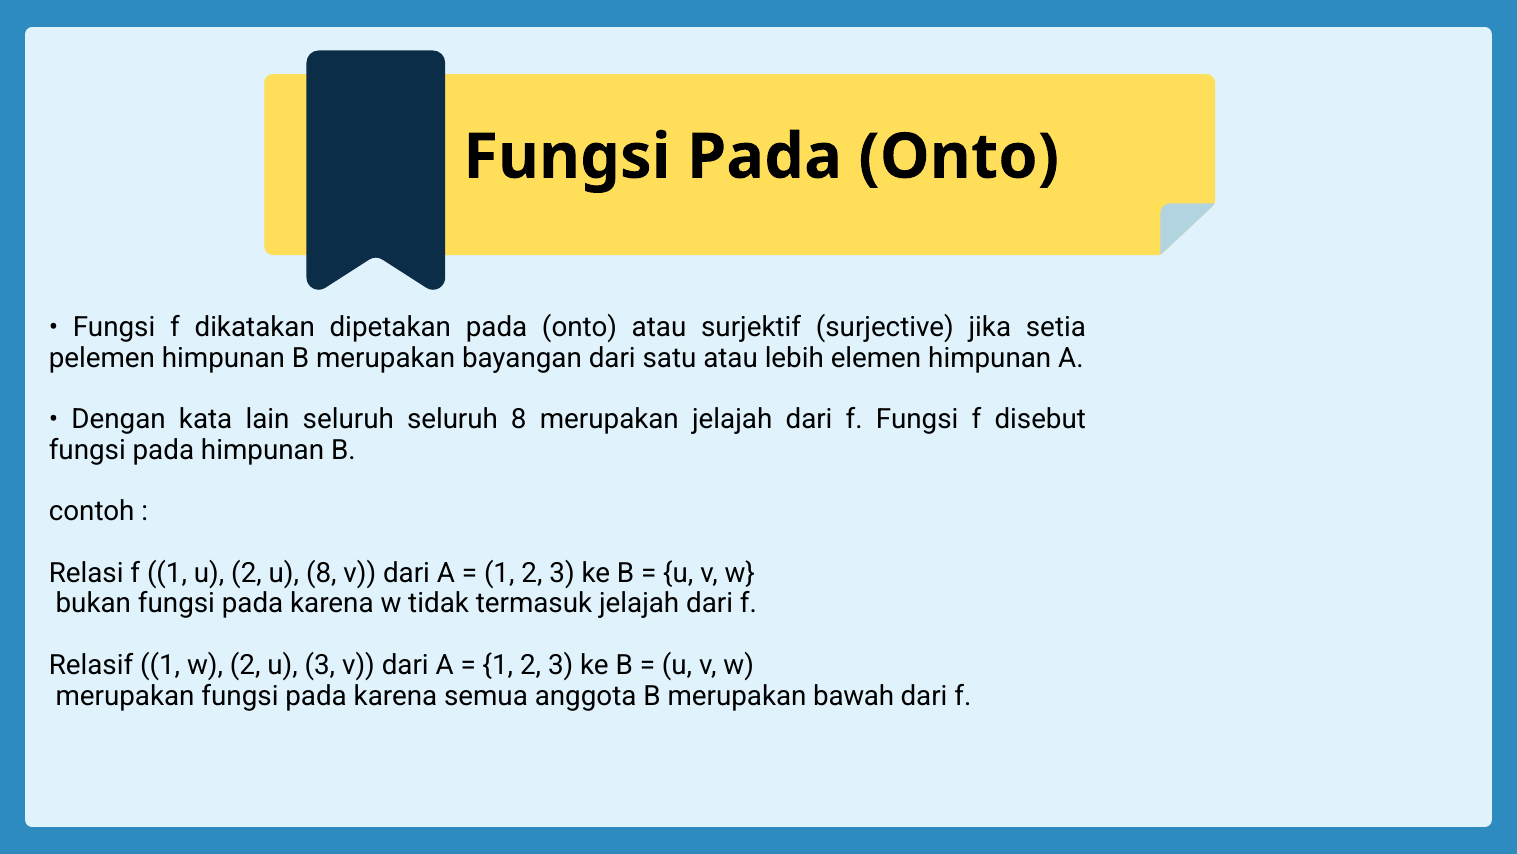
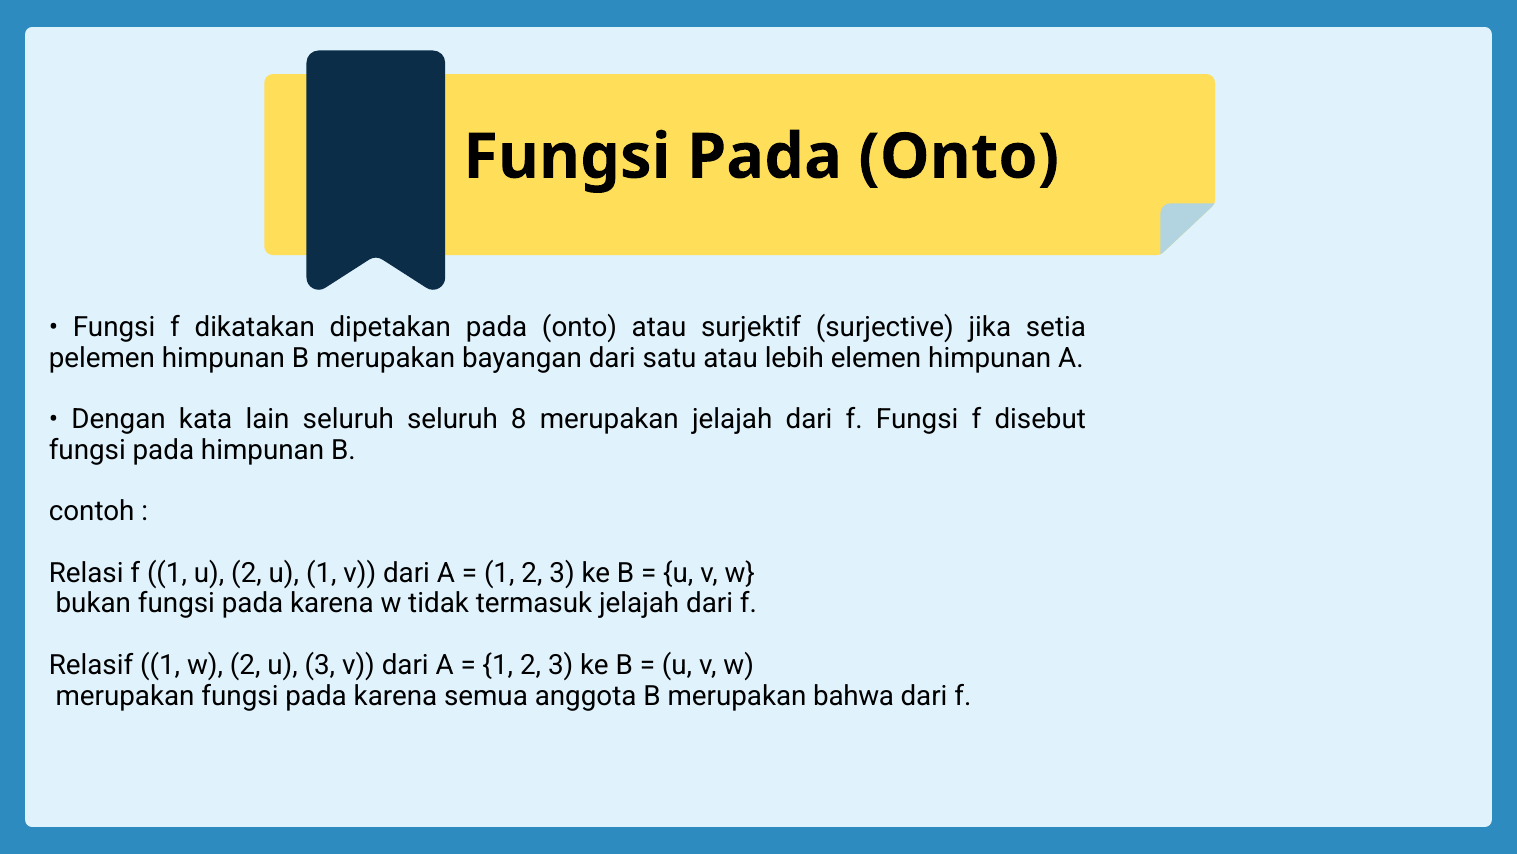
u 8: 8 -> 1 (321, 573)
bawah: bawah -> bahwa (854, 695)
